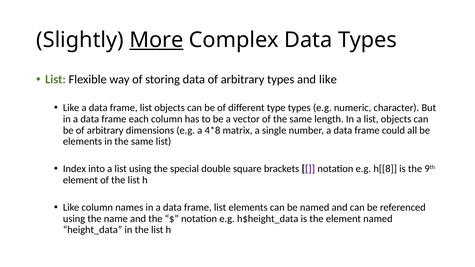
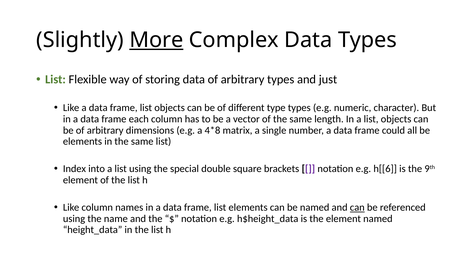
and like: like -> just (328, 80)
h[[8: h[[8 -> h[[6 (385, 169)
can underline: none -> present (357, 208)
